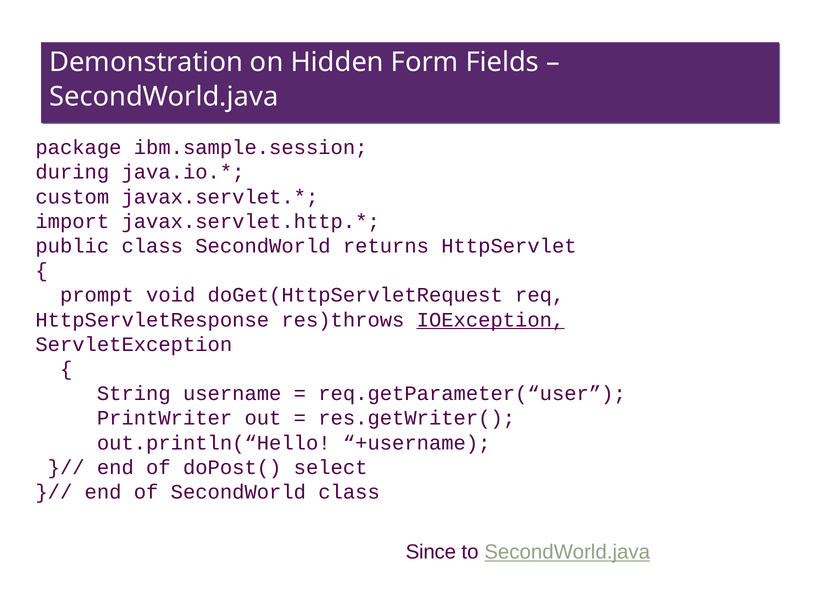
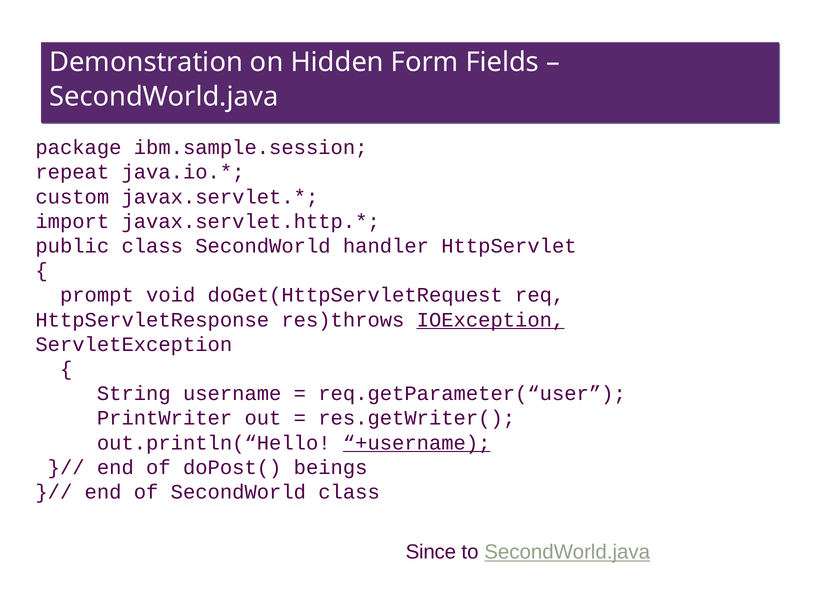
during: during -> repeat (72, 172)
returns: returns -> handler (386, 246)
+username underline: none -> present (417, 443)
select: select -> beings (331, 467)
